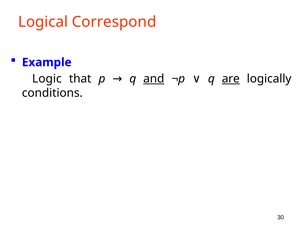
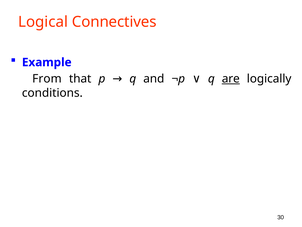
Correspond: Correspond -> Connectives (114, 22)
Logic: Logic -> From (47, 79)
and underline: present -> none (154, 79)
